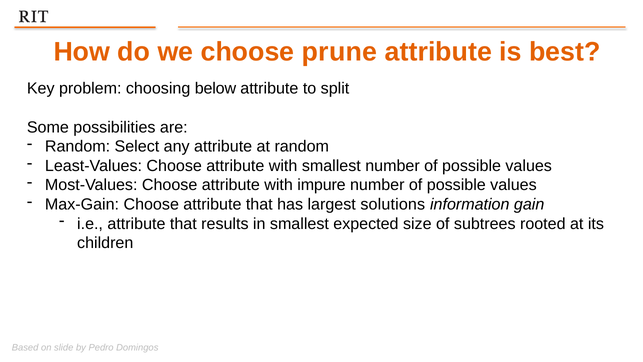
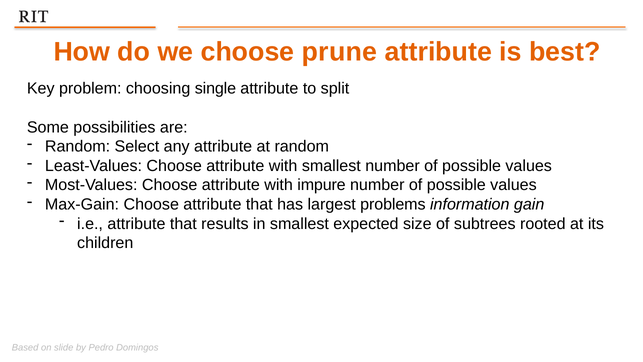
below: below -> single (215, 89)
solutions: solutions -> problems (393, 204)
